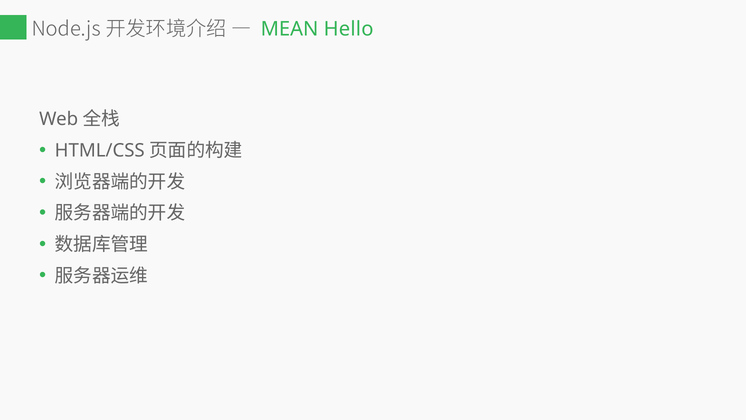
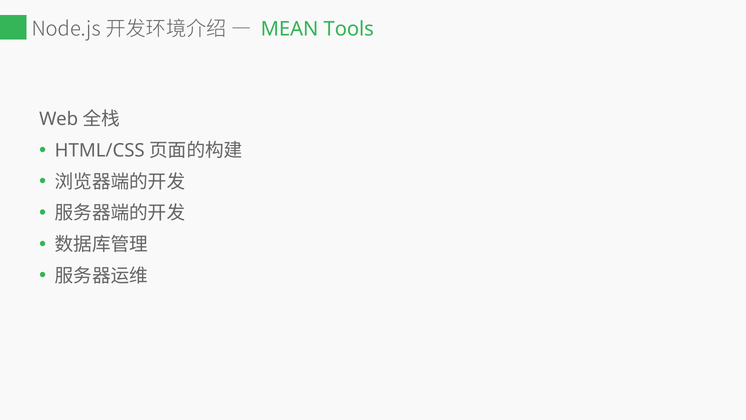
Hello: Hello -> Tools (349, 29)
